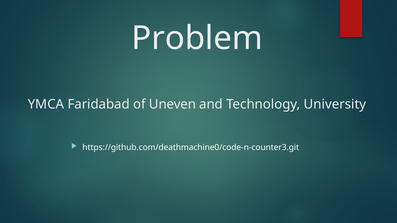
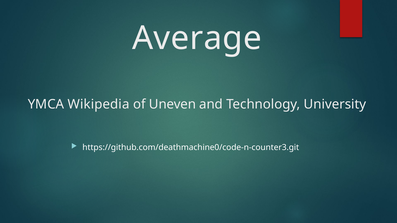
Problem: Problem -> Average (197, 38)
Faridabad: Faridabad -> Wikipedia (99, 104)
